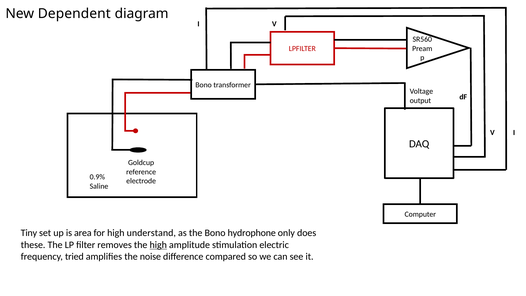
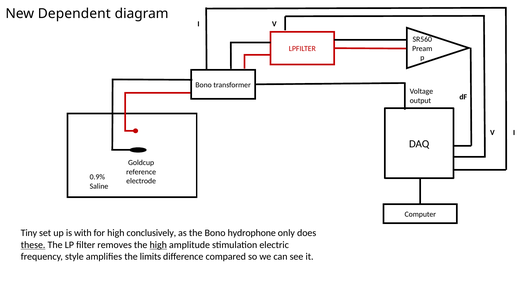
area: area -> with (83, 233)
understand: understand -> conclusively (151, 233)
these underline: none -> present (33, 245)
tried: tried -> style (74, 257)
noise: noise -> limits (150, 257)
